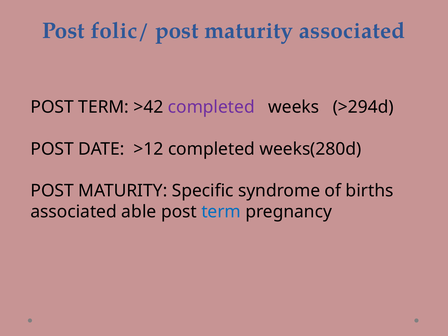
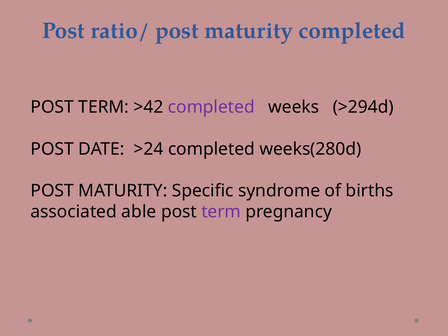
folic/: folic/ -> ratio/ (120, 31)
maturity associated: associated -> completed (352, 31)
>12: >12 -> >24 (149, 149)
term colour: blue -> purple (221, 212)
